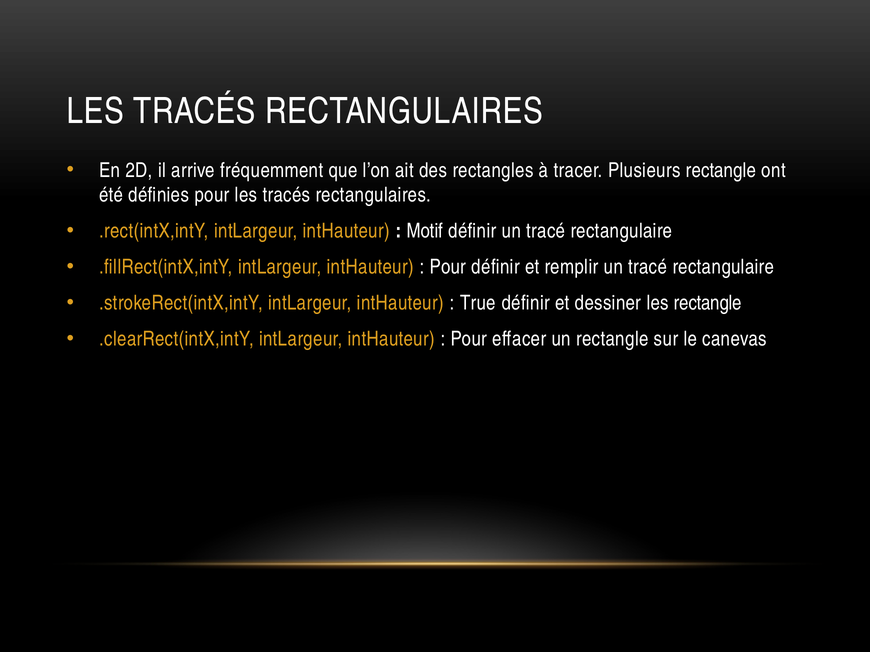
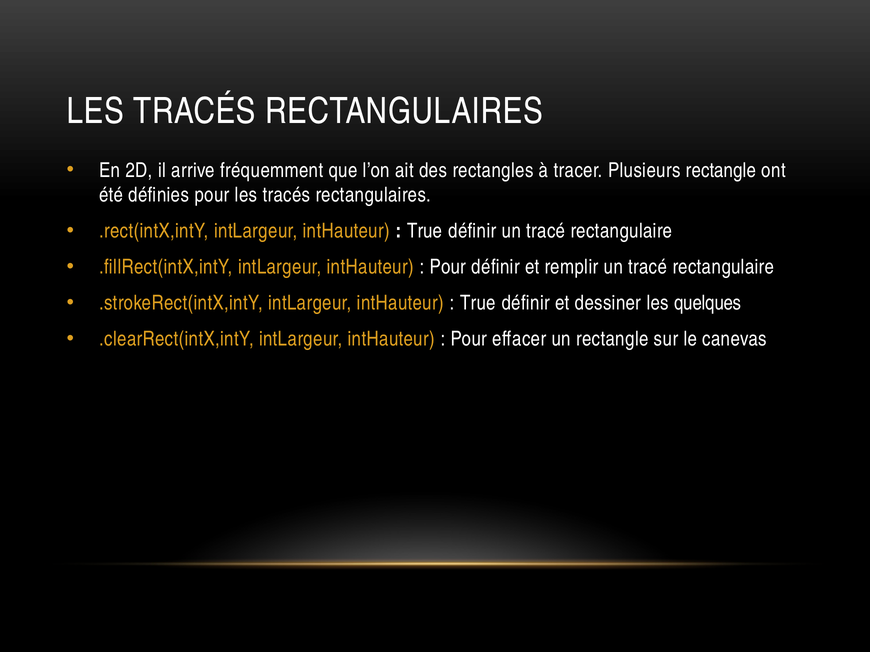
Motif: Motif -> True (425, 231)
les rectangle: rectangle -> quelques (708, 303)
